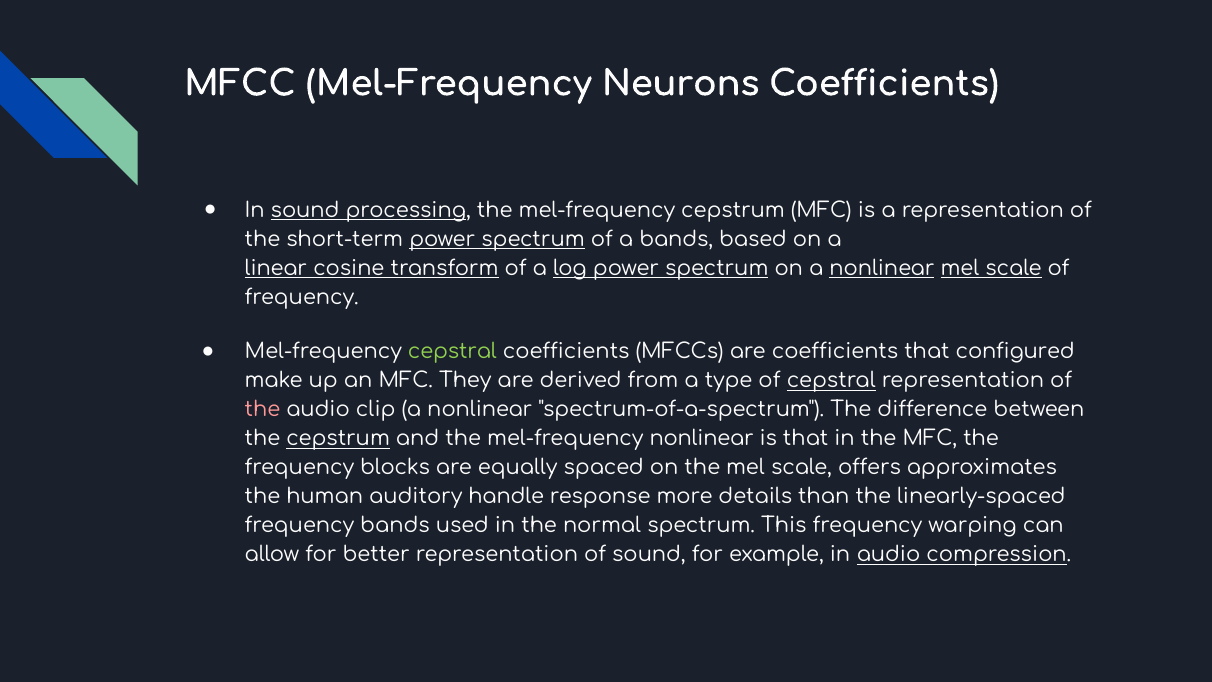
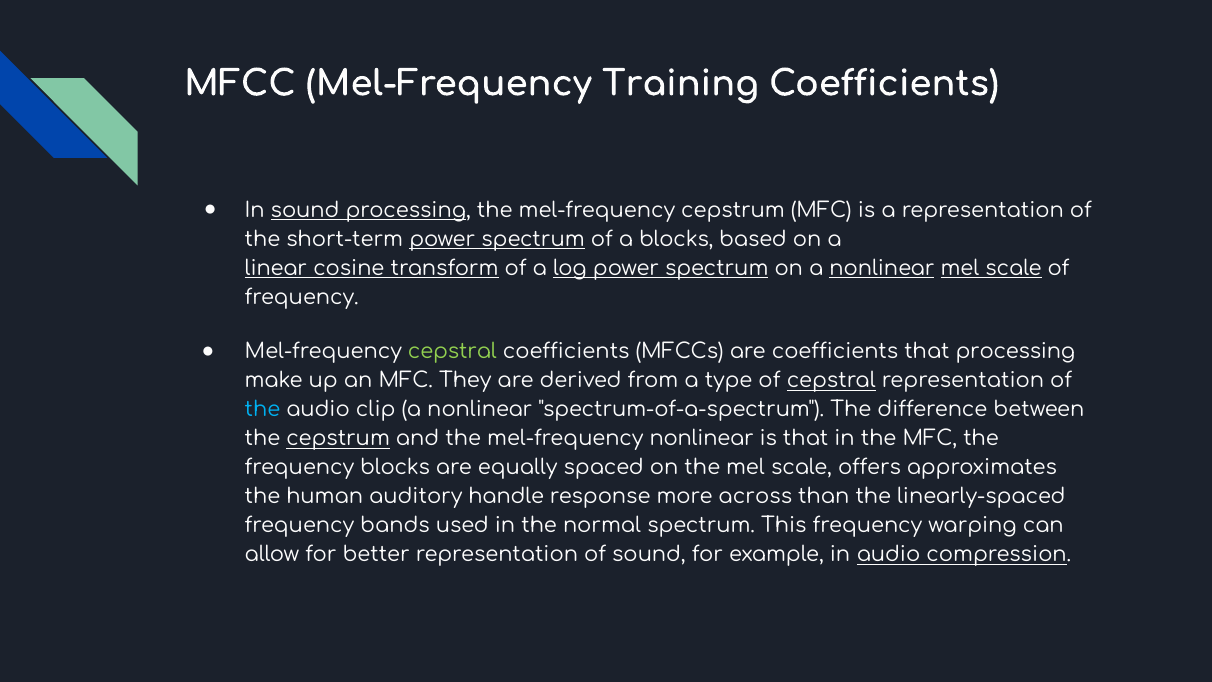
Neurons: Neurons -> Training (681, 84)
a bands: bands -> blocks (676, 239)
that configured: configured -> processing (1015, 351)
the colour: pink -> light blue (262, 409)
details: details -> across (755, 496)
